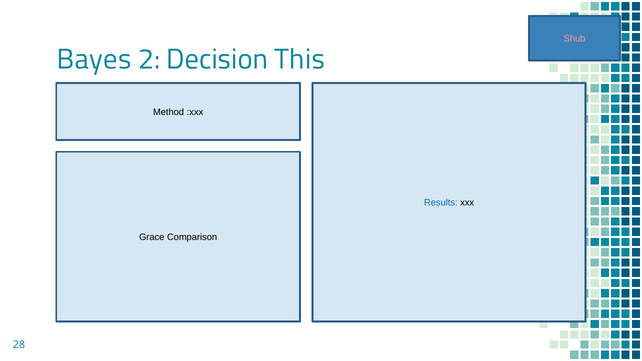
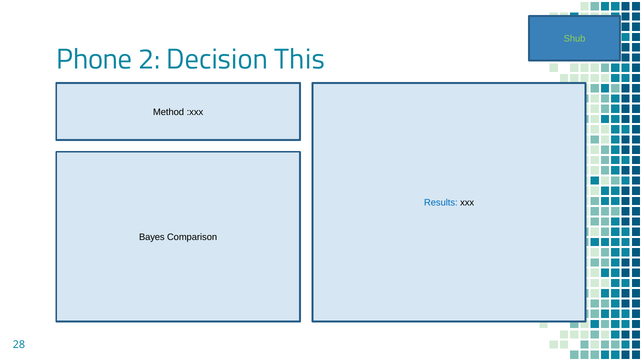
Shub colour: pink -> light green (575, 39)
Bayes: Bayes -> Phone (94, 59)
Grace: Grace -> Bayes (152, 237)
